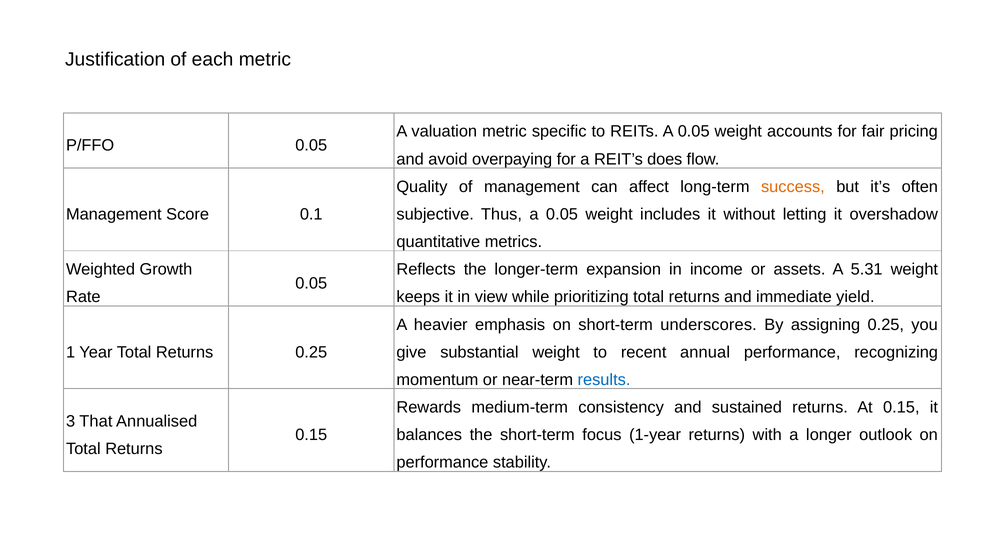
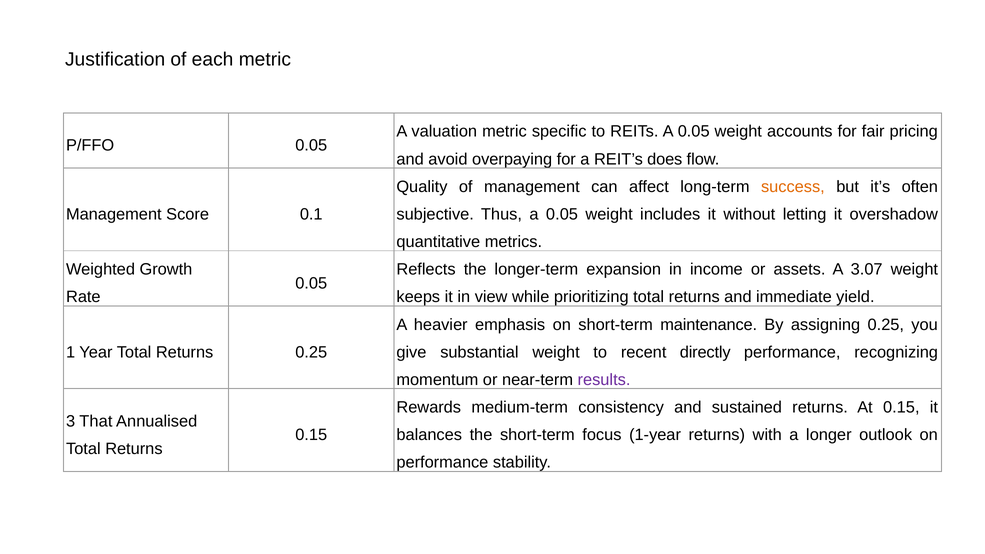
5.31: 5.31 -> 3.07 (867, 269)
underscores: underscores -> maintenance (709, 325)
annual: annual -> directly (705, 352)
results colour: blue -> purple (604, 380)
